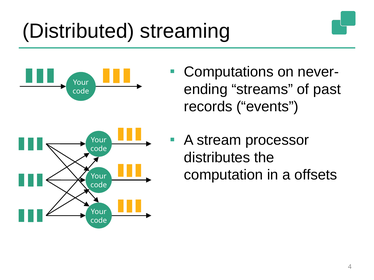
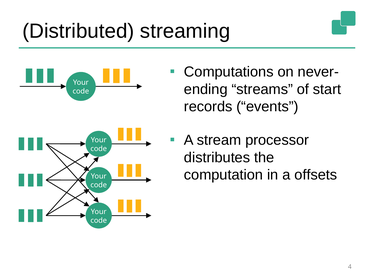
past: past -> start (327, 89)
